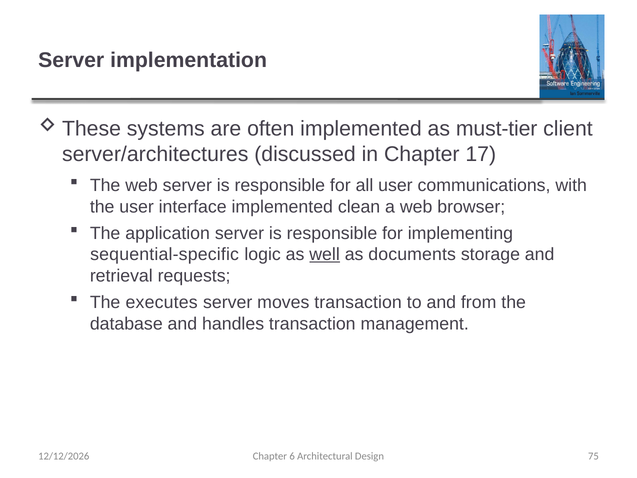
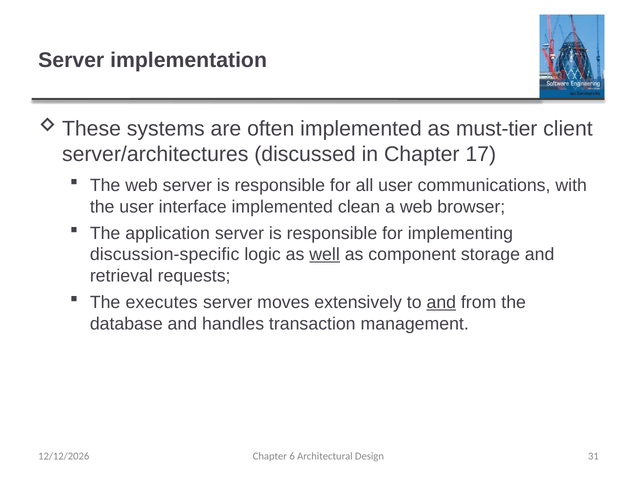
sequential-specific: sequential-specific -> discussion-specific (165, 254)
documents: documents -> component (412, 254)
moves transaction: transaction -> extensively (358, 302)
and underline: none -> present (441, 302)
75: 75 -> 31 (593, 456)
